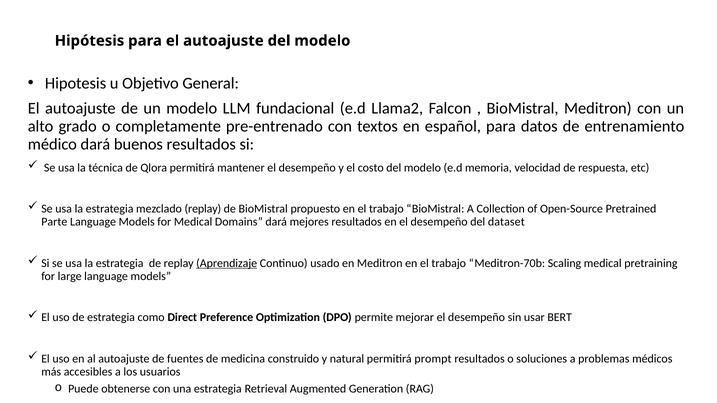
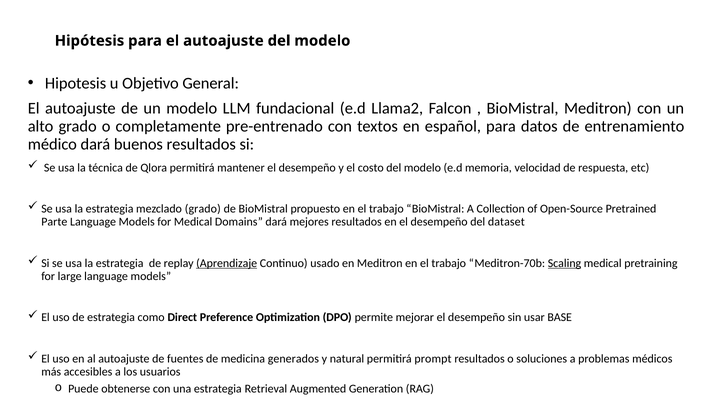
mezclado replay: replay -> grado (203, 209)
Scaling underline: none -> present (565, 263)
BERT: BERT -> BASE (560, 318)
construido: construido -> generados (293, 359)
